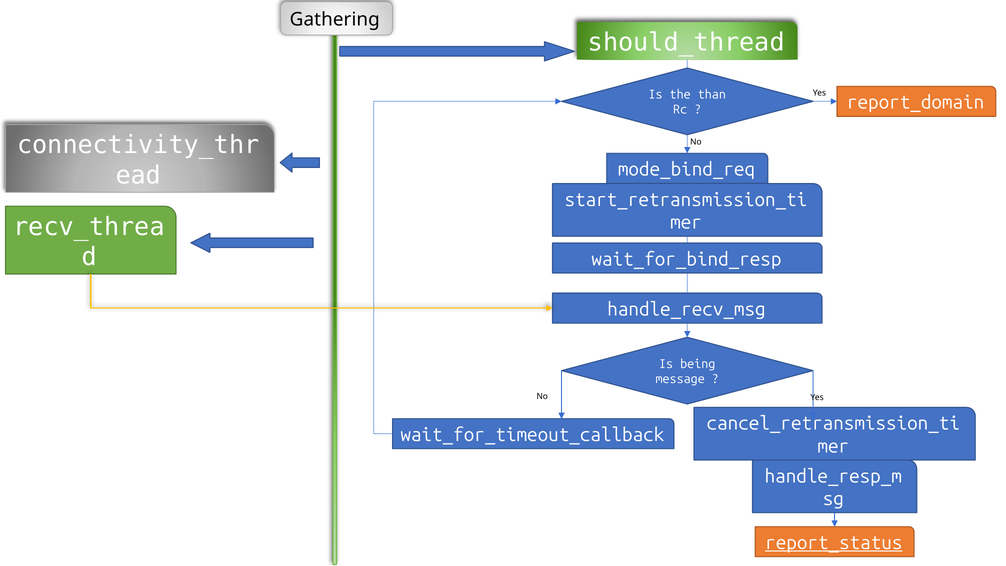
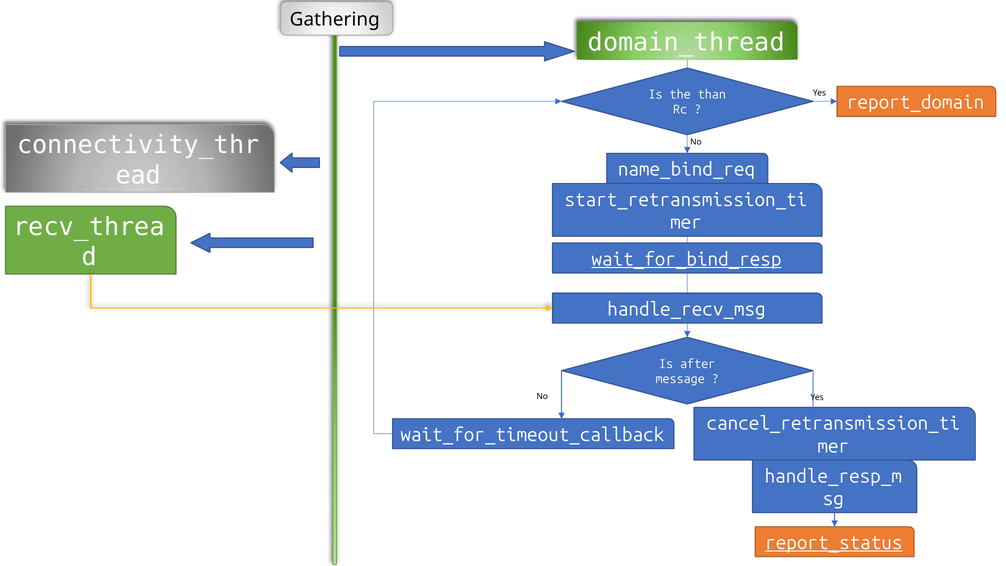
should_thread: should_thread -> domain_thread (686, 43)
mode_bind_req: mode_bind_req -> name_bind_req (686, 170)
wait_for_bind_resp underline: none -> present (686, 259)
being: being -> after (698, 364)
